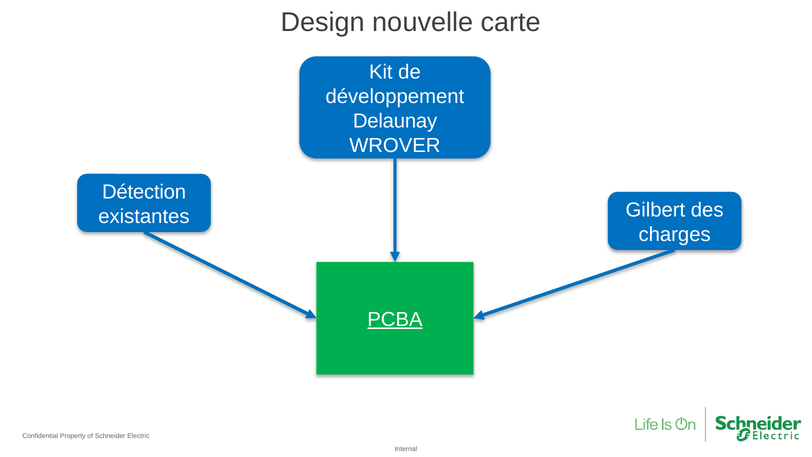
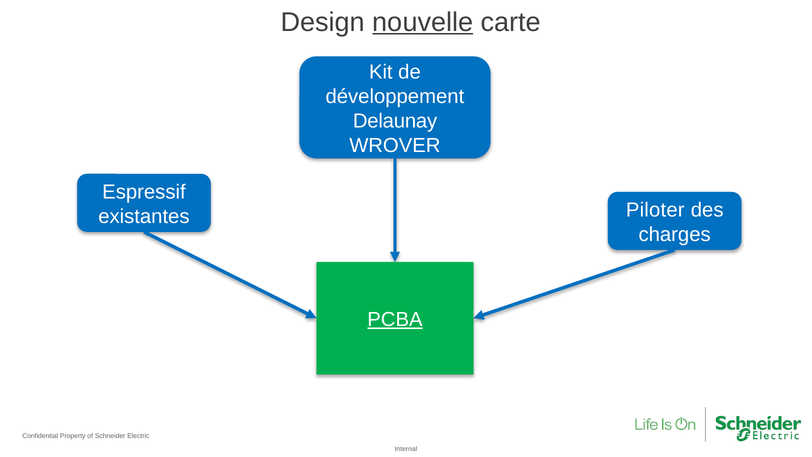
nouvelle underline: none -> present (423, 22)
Détection: Détection -> Espressif (144, 192)
Gilbert: Gilbert -> Piloter (655, 210)
